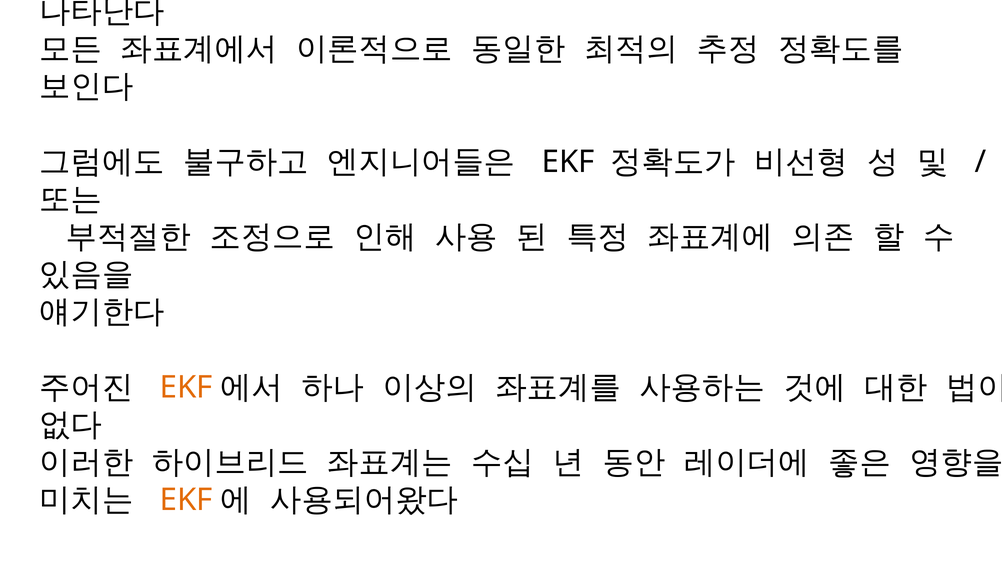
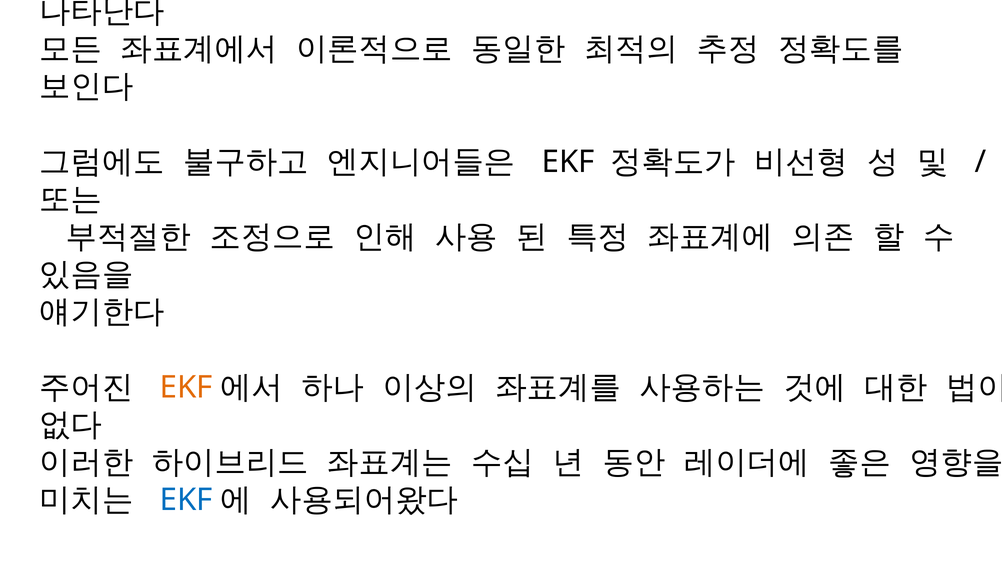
EKF colour: orange -> blue (186, 500)
